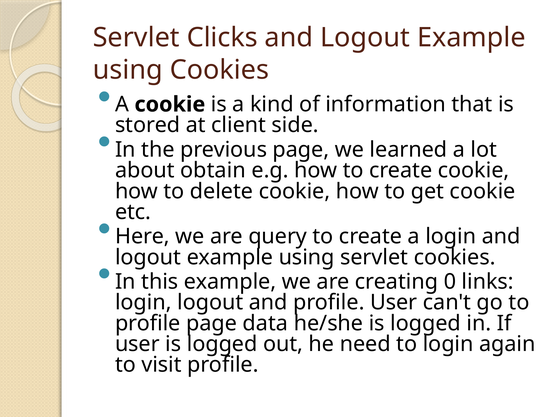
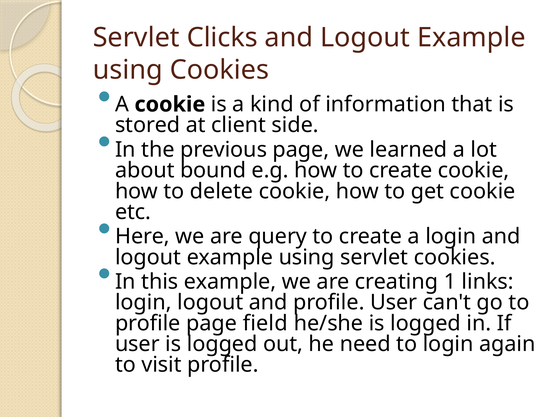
obtain: obtain -> bound (213, 170)
0: 0 -> 1 (450, 282)
data: data -> field (265, 323)
